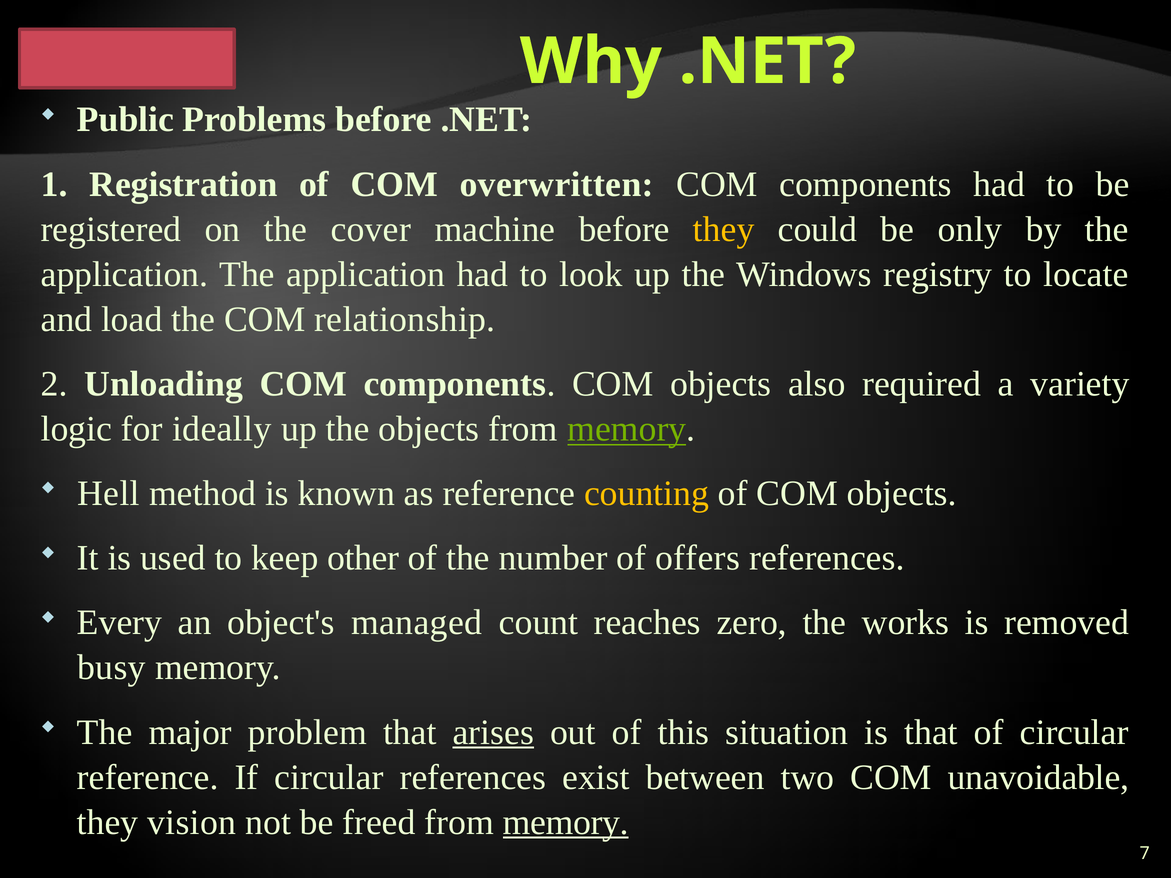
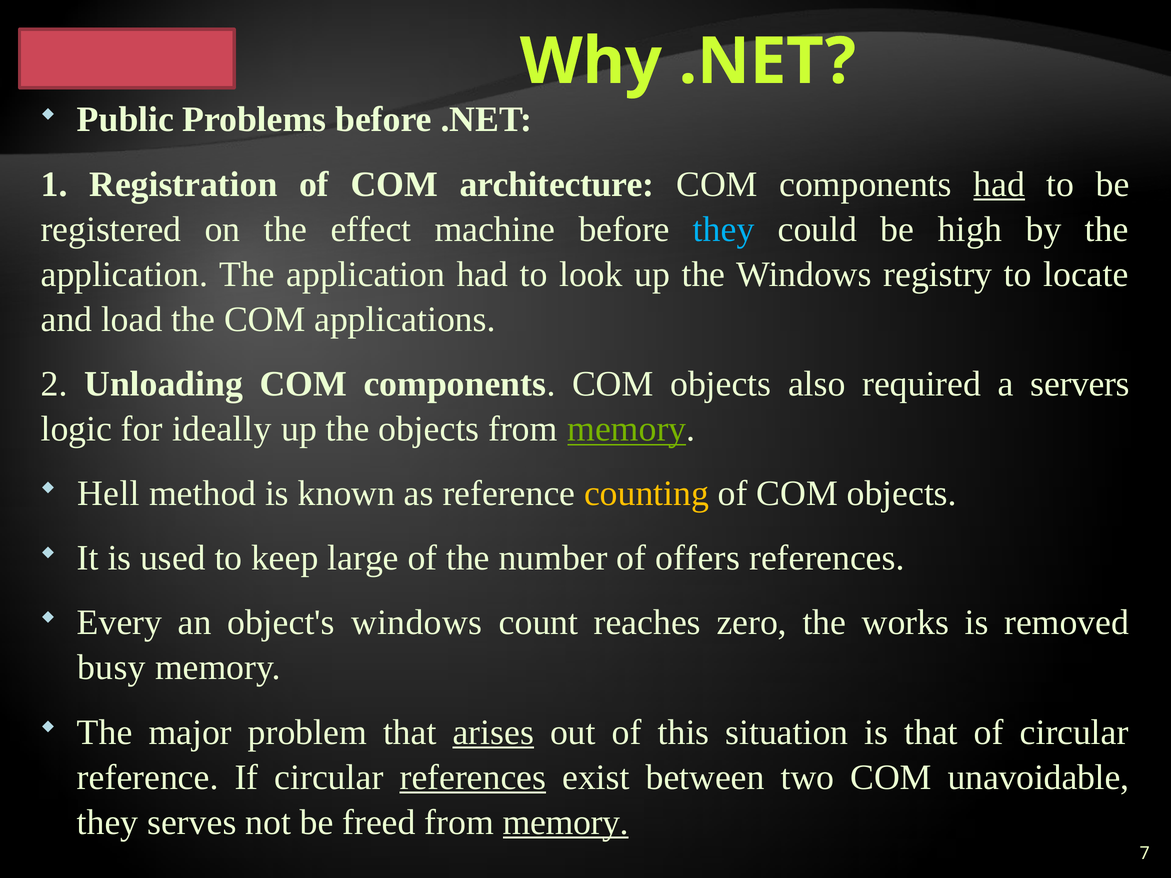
overwritten: overwritten -> architecture (557, 184)
had underline: none -> present (999, 184)
cover: cover -> effect (371, 229)
they colour: yellow -> light blue (724, 229)
only: only -> high (970, 229)
relationship: relationship -> applications (405, 319)
variety: variety -> servers (1080, 384)
other: other -> large (363, 558)
object's managed: managed -> windows (417, 623)
references underline: none -> present (473, 777)
vision: vision -> serves (192, 823)
